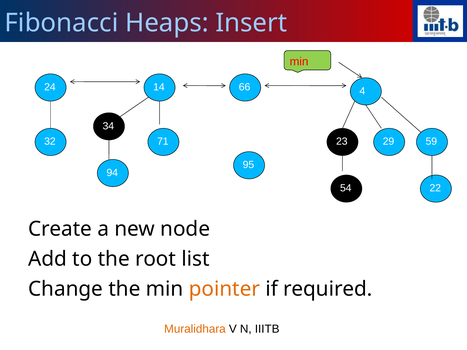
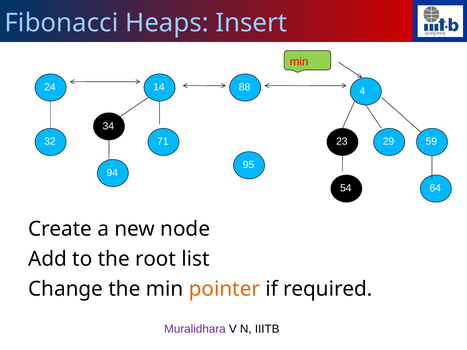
66: 66 -> 88 (245, 87)
22: 22 -> 64 (435, 188)
Muralidhara colour: orange -> purple (195, 329)
